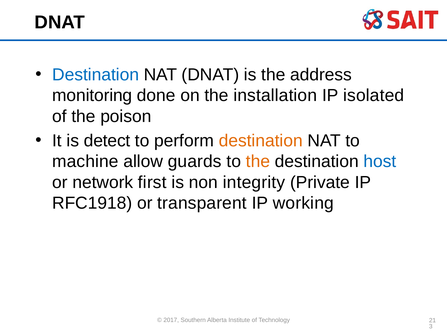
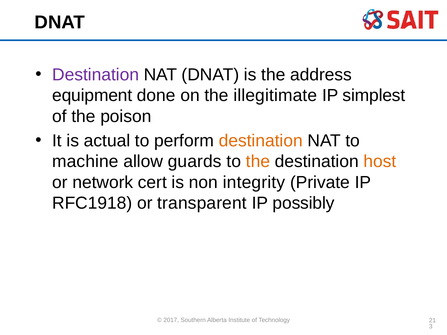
Destination colour: blue -> purple (96, 75)
monitoring: monitoring -> equipment (92, 96)
installation: installation -> illegitimate (275, 96)
isolated: isolated -> simplest (374, 96)
detect: detect -> actual (107, 141)
host colour: blue -> orange (380, 162)
first: first -> cert (152, 182)
working: working -> possibly (304, 203)
